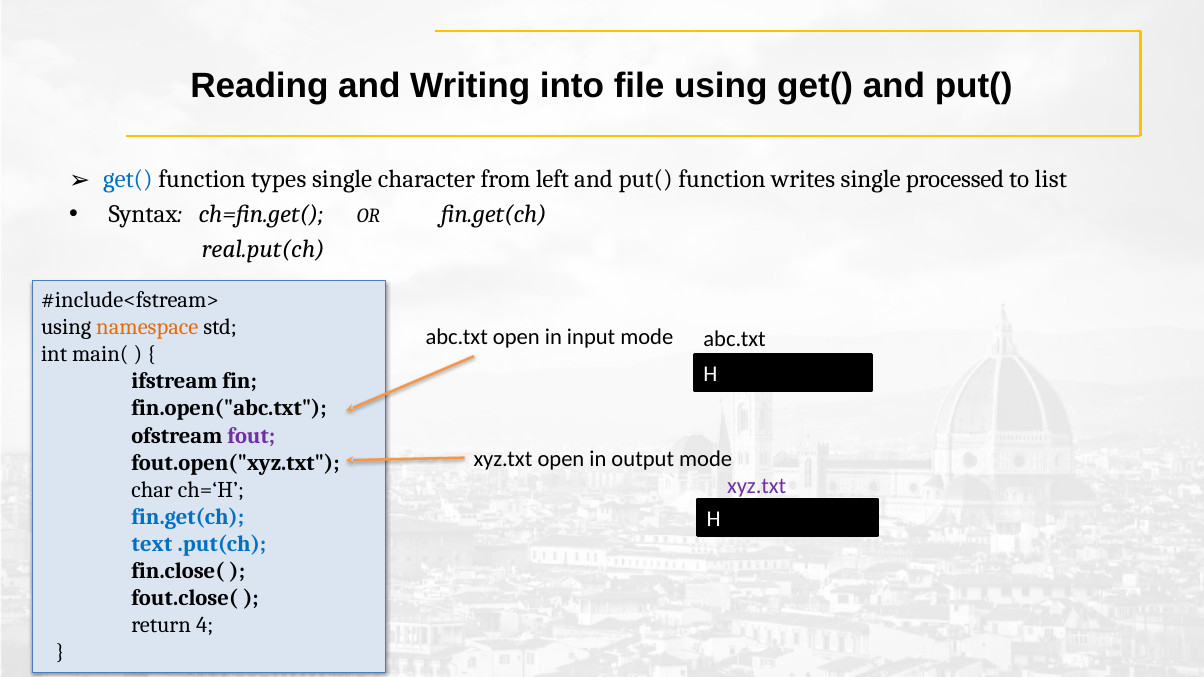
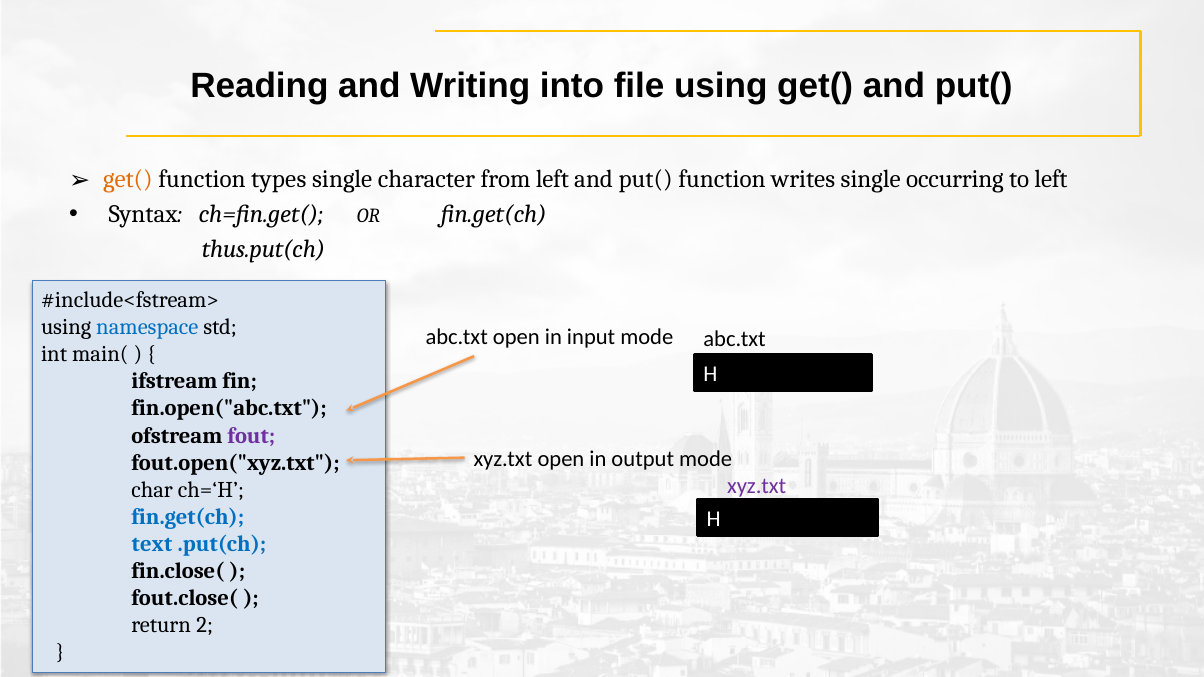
get( colour: blue -> orange (128, 179)
processed: processed -> occurring (955, 179)
to list: list -> left (1051, 179)
real.put(ch: real.put(ch -> thus.put(ch (264, 250)
namespace colour: orange -> blue (147, 327)
4: 4 -> 2 (205, 626)
